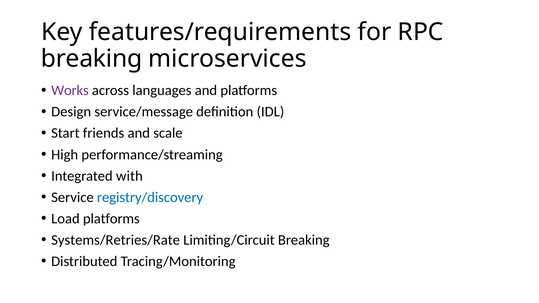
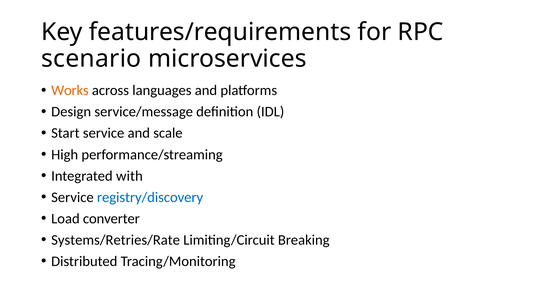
breaking: breaking -> scenario (91, 59)
Works colour: purple -> orange (70, 91)
Start friends: friends -> service (104, 133)
Load platforms: platforms -> converter (111, 219)
